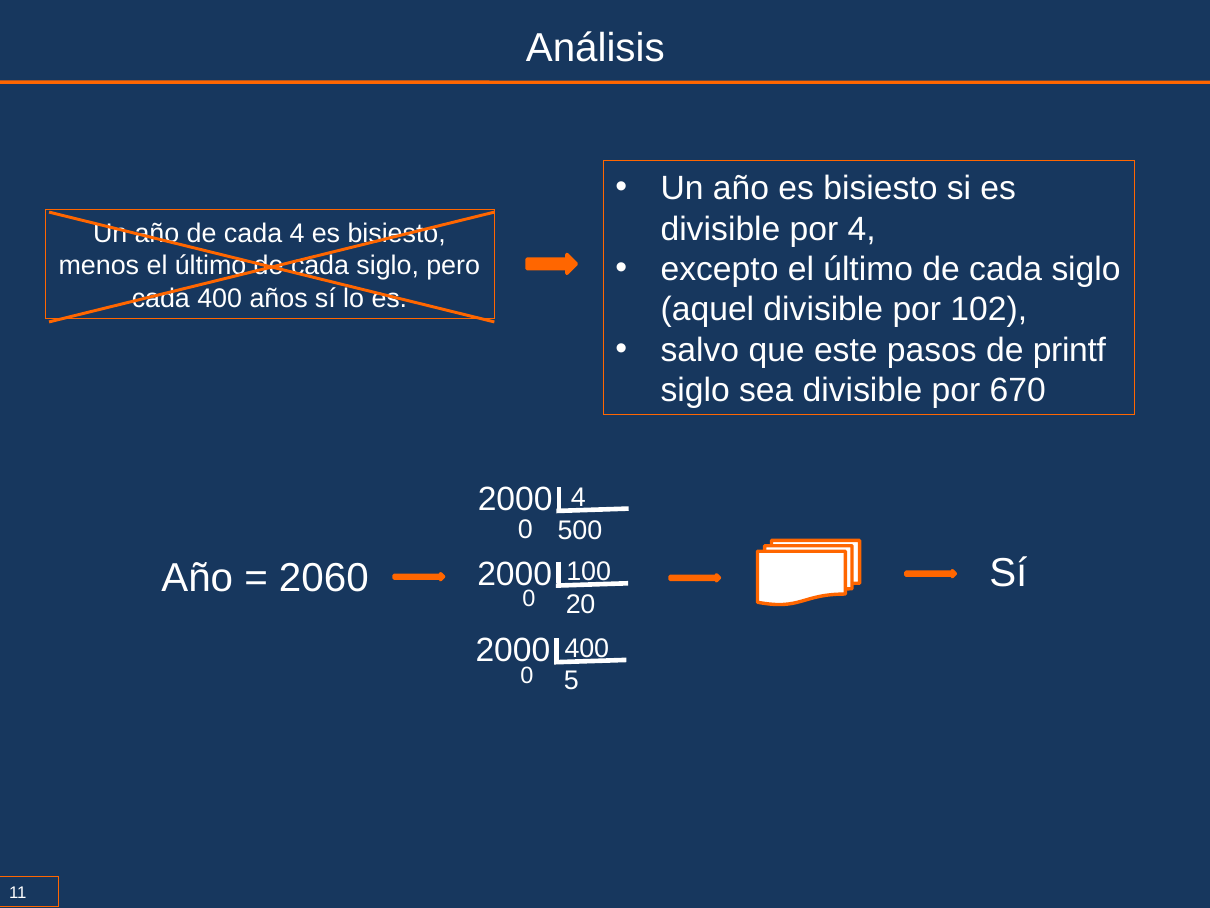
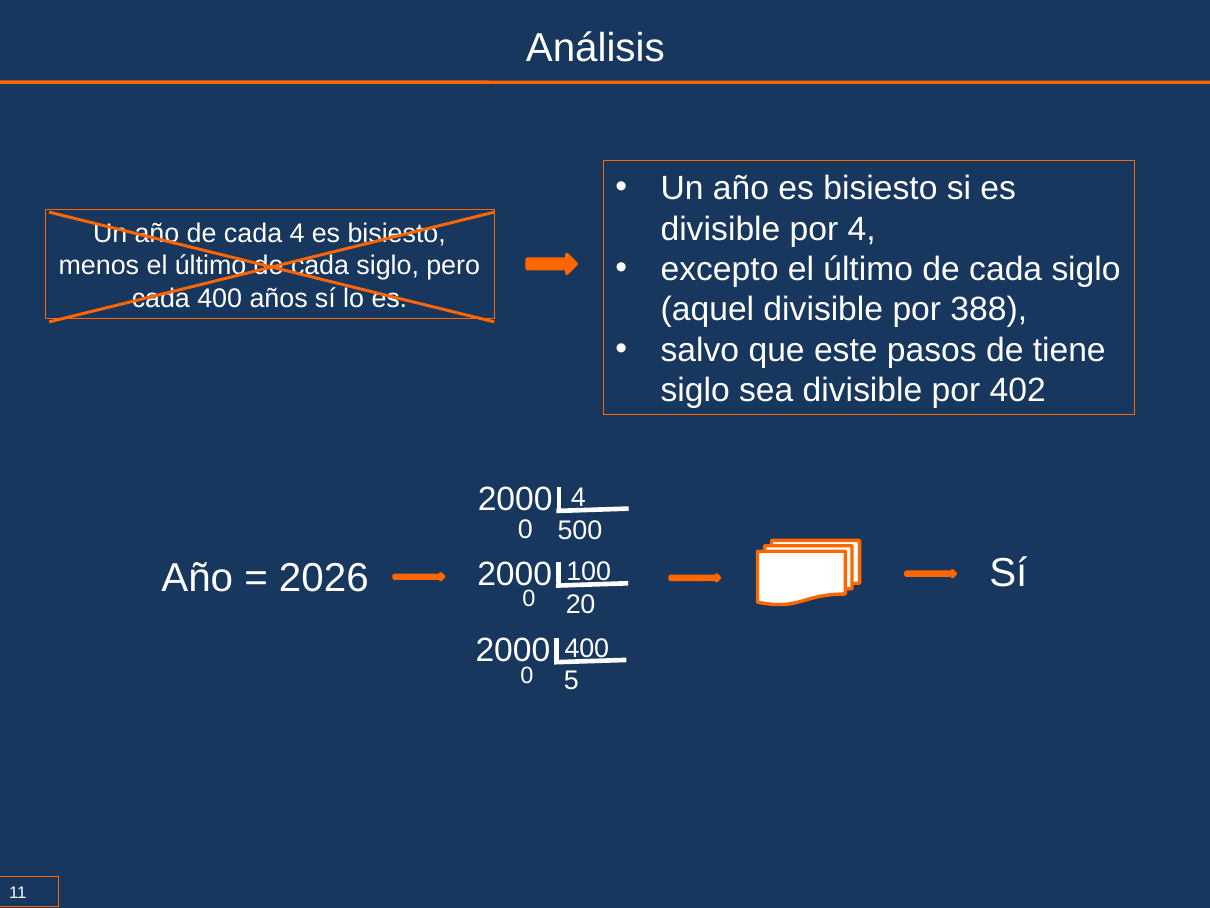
102: 102 -> 388 (989, 310)
printf: printf -> tiene (1069, 350)
670: 670 -> 402 (1018, 390)
2060: 2060 -> 2026 (324, 578)
